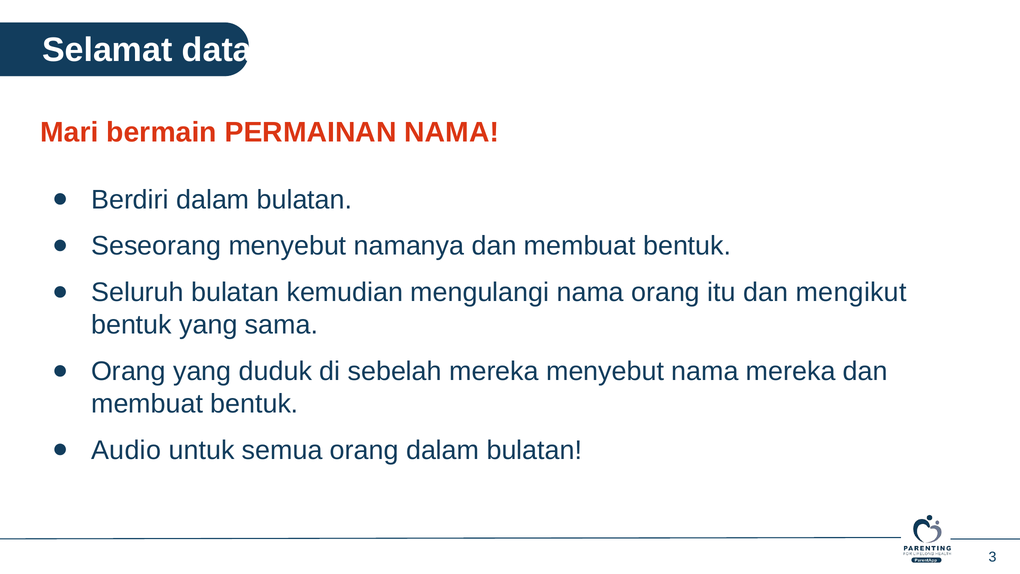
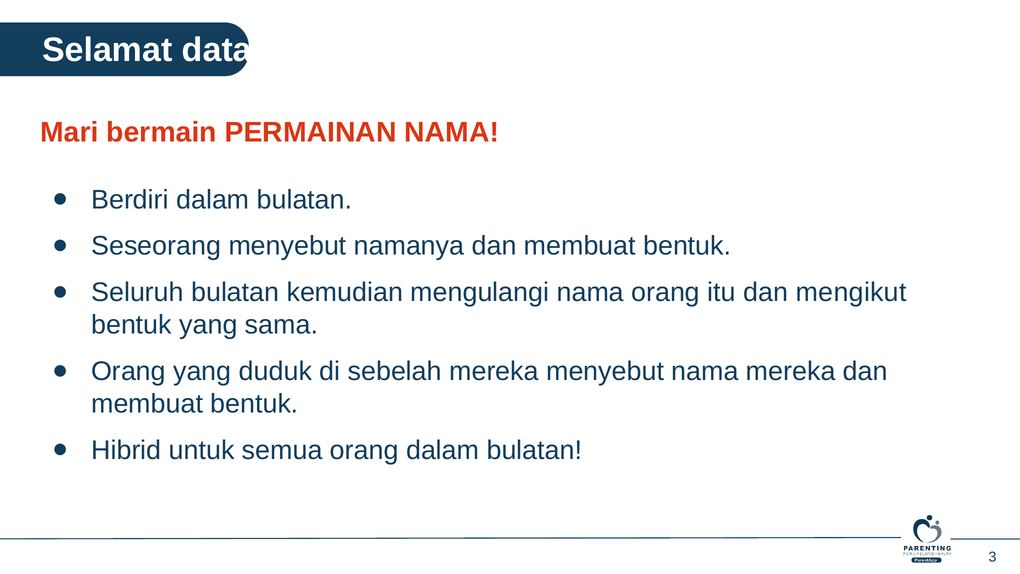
Audio: Audio -> Hibrid (126, 450)
